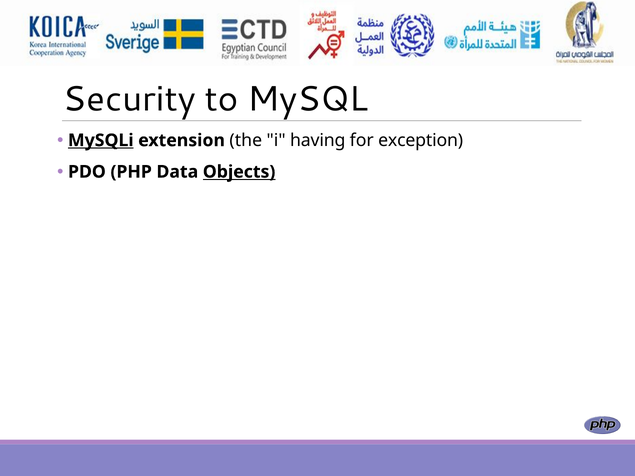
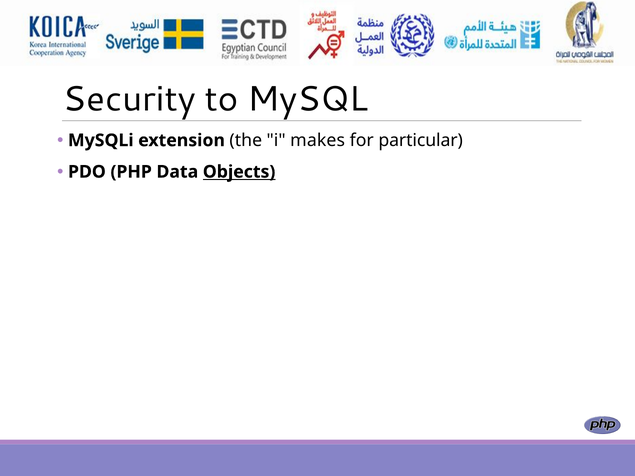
MySQLi underline: present -> none (101, 140)
having: having -> makes (318, 140)
exception: exception -> particular (421, 140)
